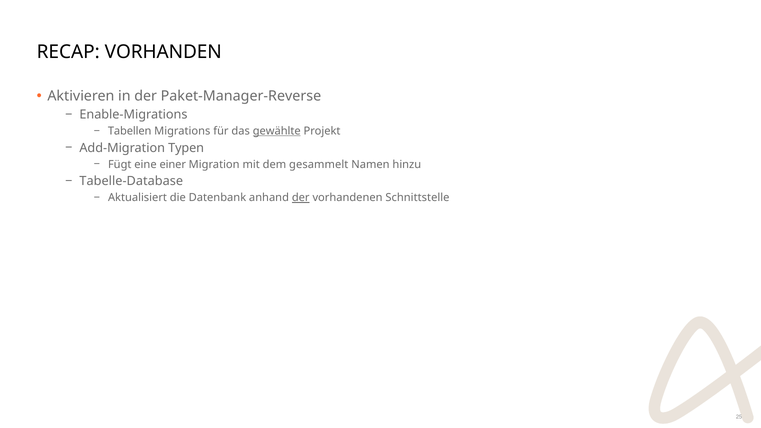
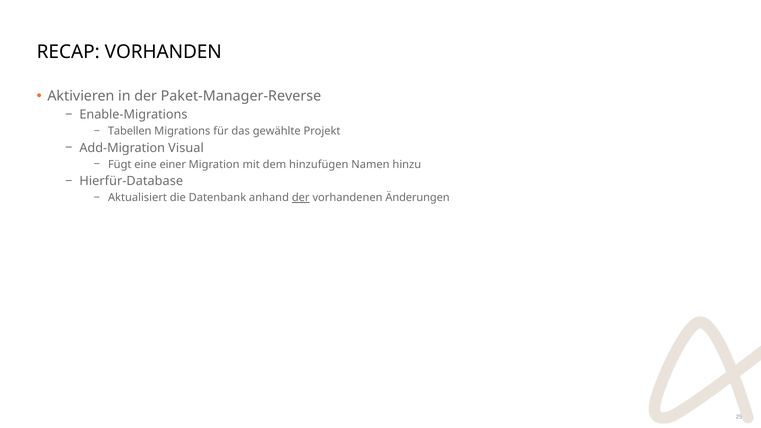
gewählte underline: present -> none (277, 131)
Typen: Typen -> Visual (186, 148)
gesammelt: gesammelt -> hinzufügen (319, 164)
Tabelle-Database: Tabelle-Database -> Hierfür-Database (131, 181)
Schnittstelle: Schnittstelle -> Änderungen (418, 198)
